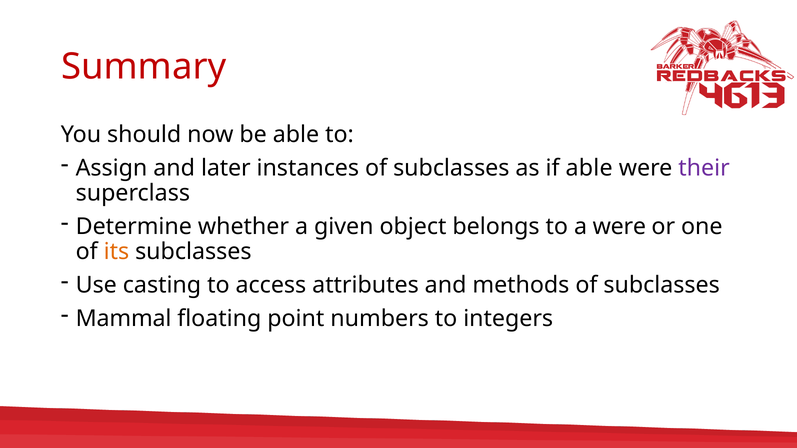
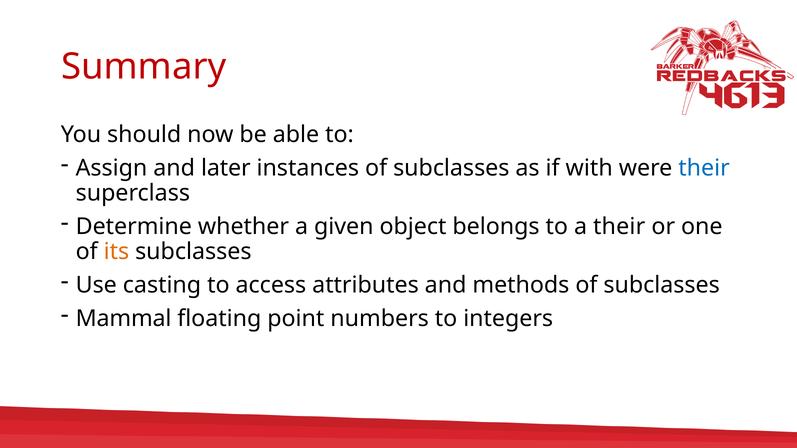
if able: able -> with (589, 168)
their colour: purple -> blue (704, 168)
a were: were -> their (619, 227)
